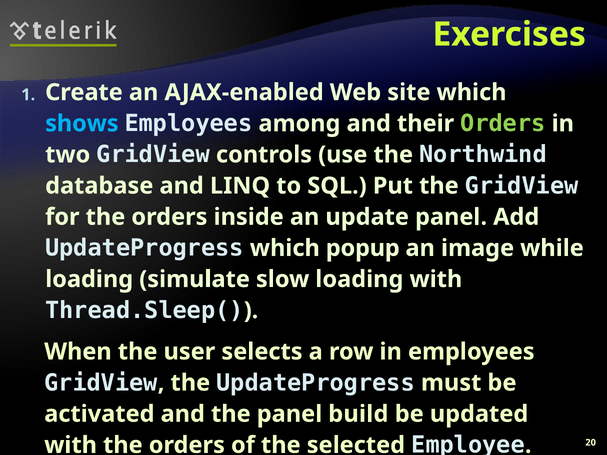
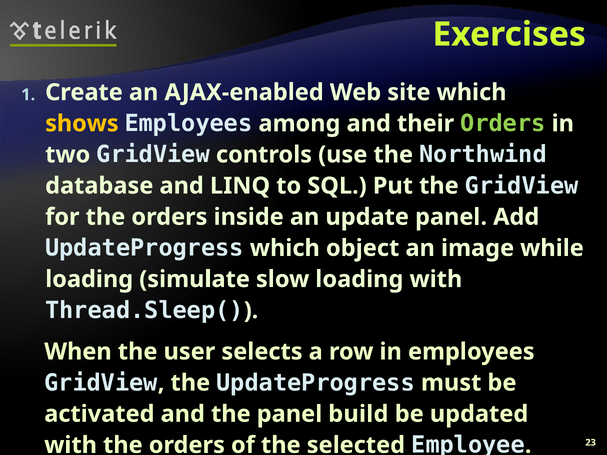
shows colour: light blue -> yellow (82, 124)
popup: popup -> object (363, 248)
20: 20 -> 23 (591, 443)
